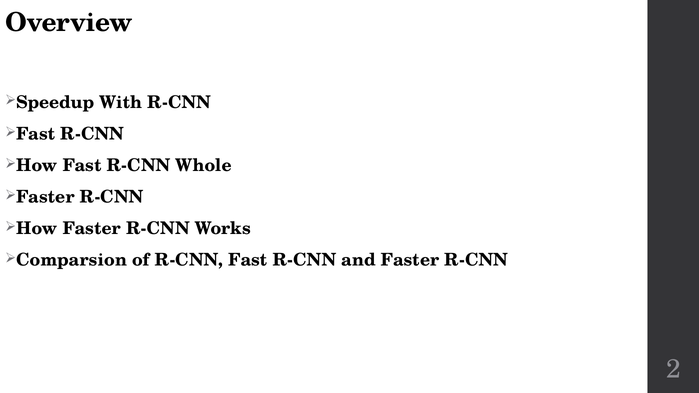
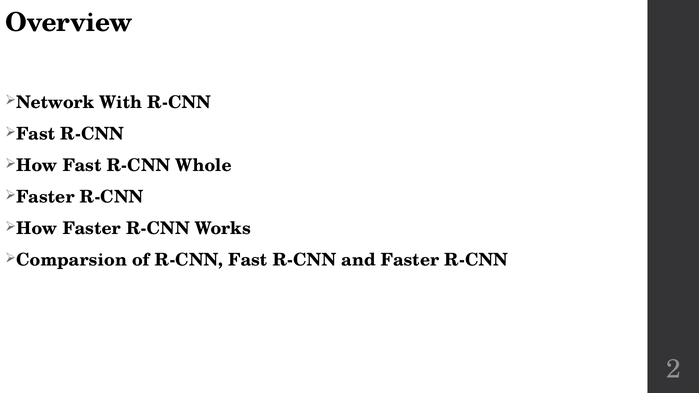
Speedup: Speedup -> Network (55, 102)
